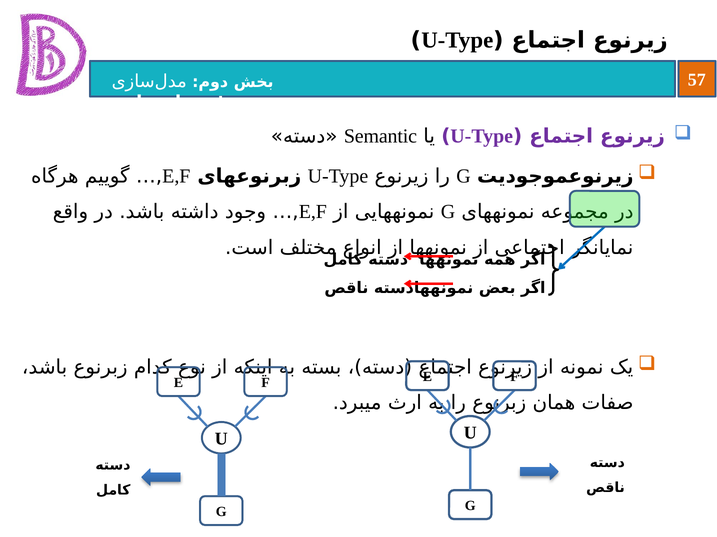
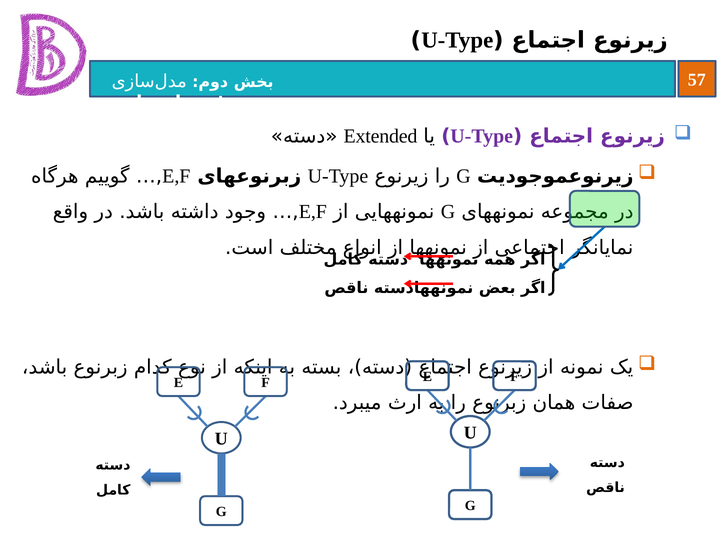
Semantic: Semantic -> Extended (380, 136)
